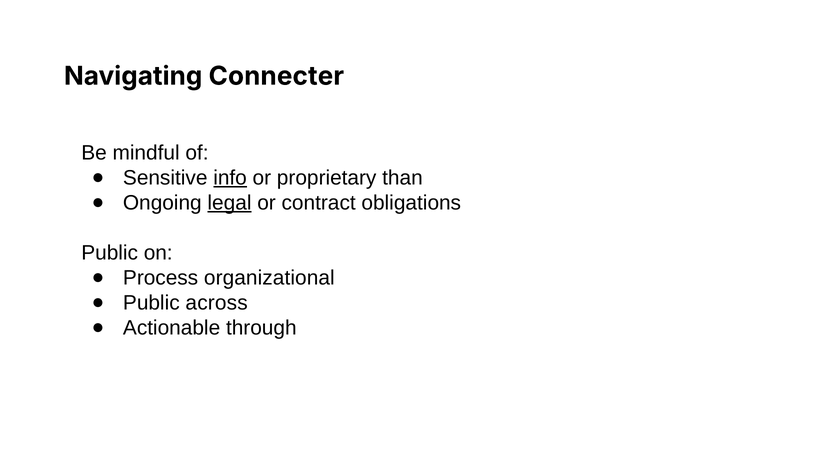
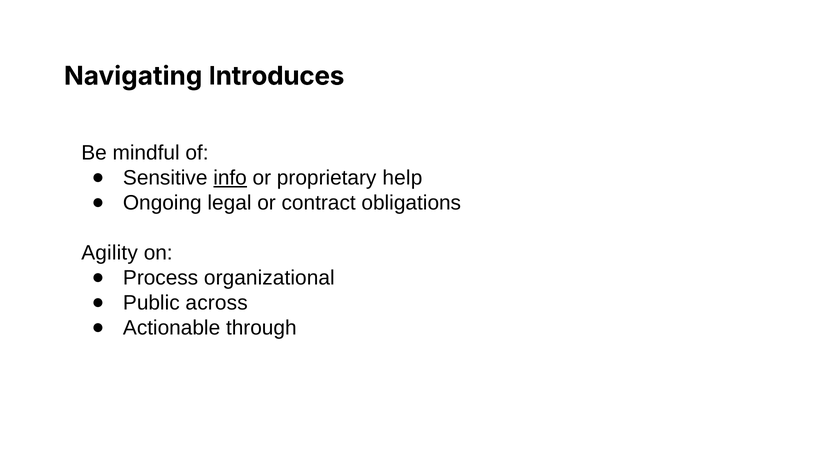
Connecter: Connecter -> Introduces (276, 76)
than: than -> help (402, 178)
legal underline: present -> none (229, 203)
Public: Public -> Agility (110, 253)
